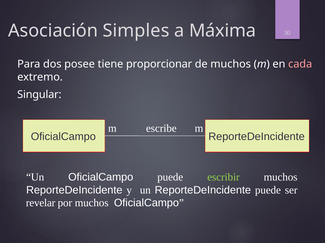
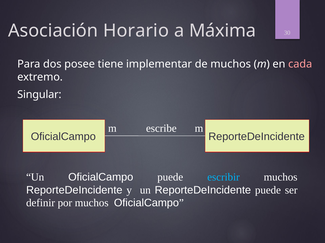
Simples: Simples -> Horario (136, 31)
proporcionar: proporcionar -> implementar (159, 64)
escribir colour: light green -> light blue (223, 178)
revelar: revelar -> definir (41, 204)
